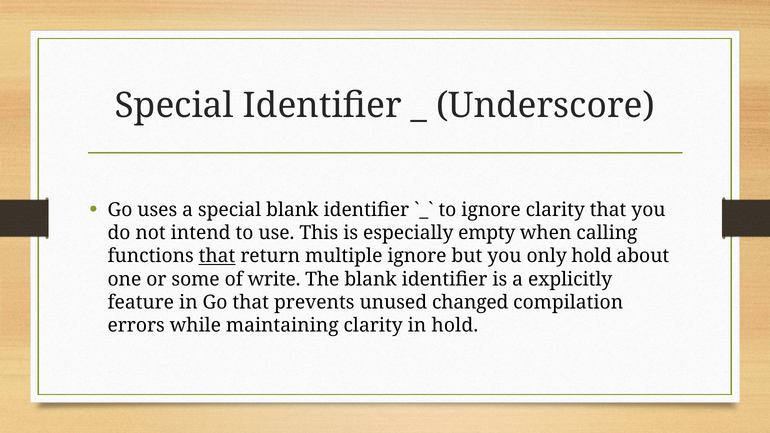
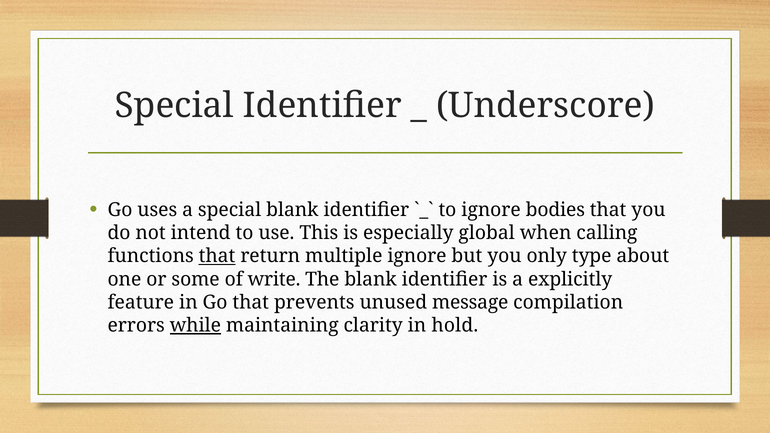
ignore clarity: clarity -> bodies (555, 210)
empty: empty -> global (487, 233)
only hold: hold -> type (592, 256)
changed: changed -> message (470, 302)
while underline: none -> present (195, 326)
